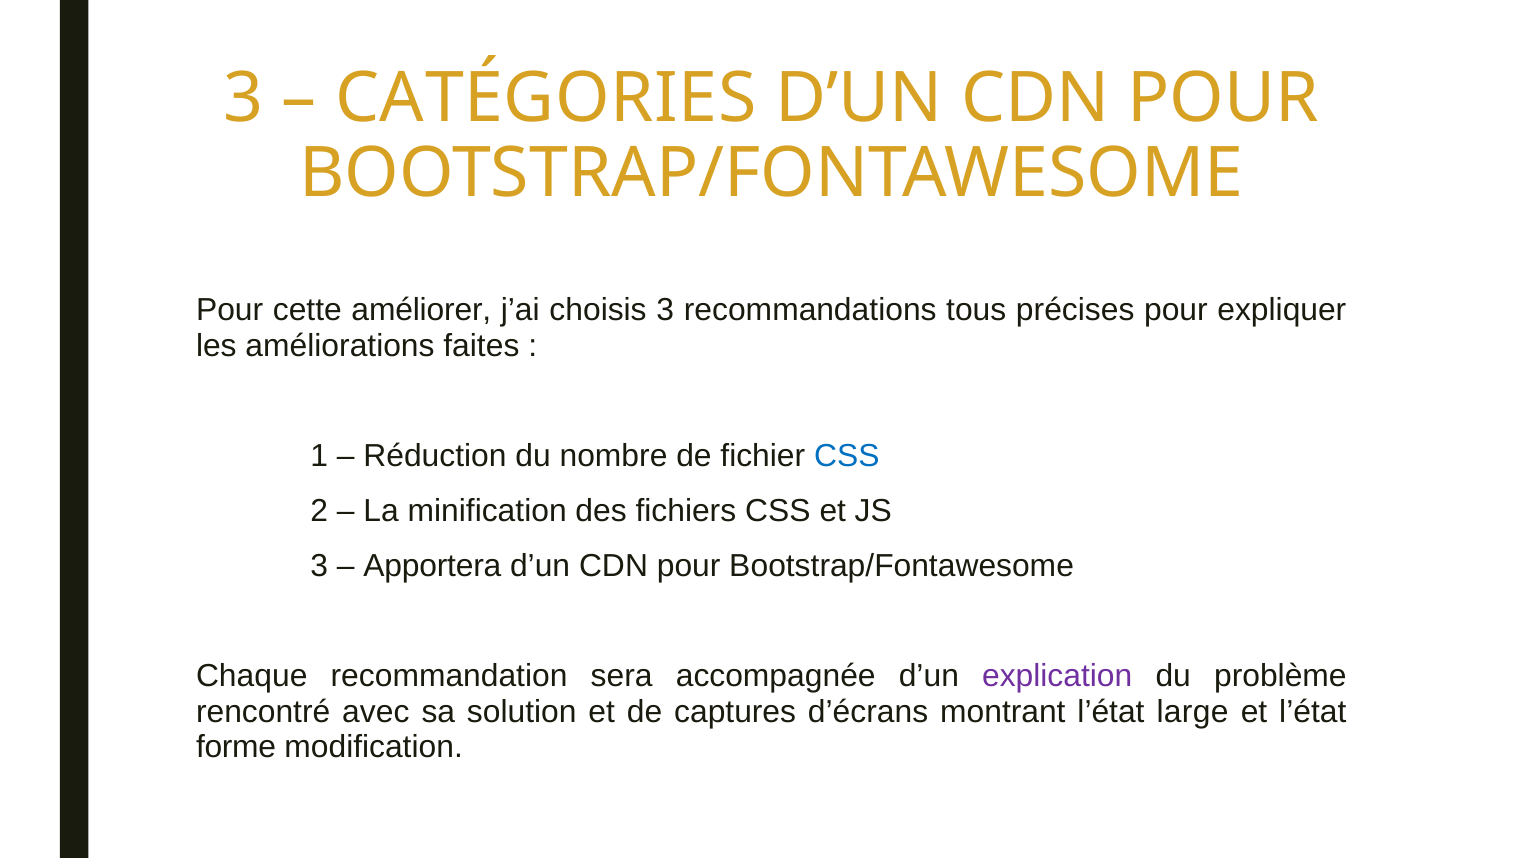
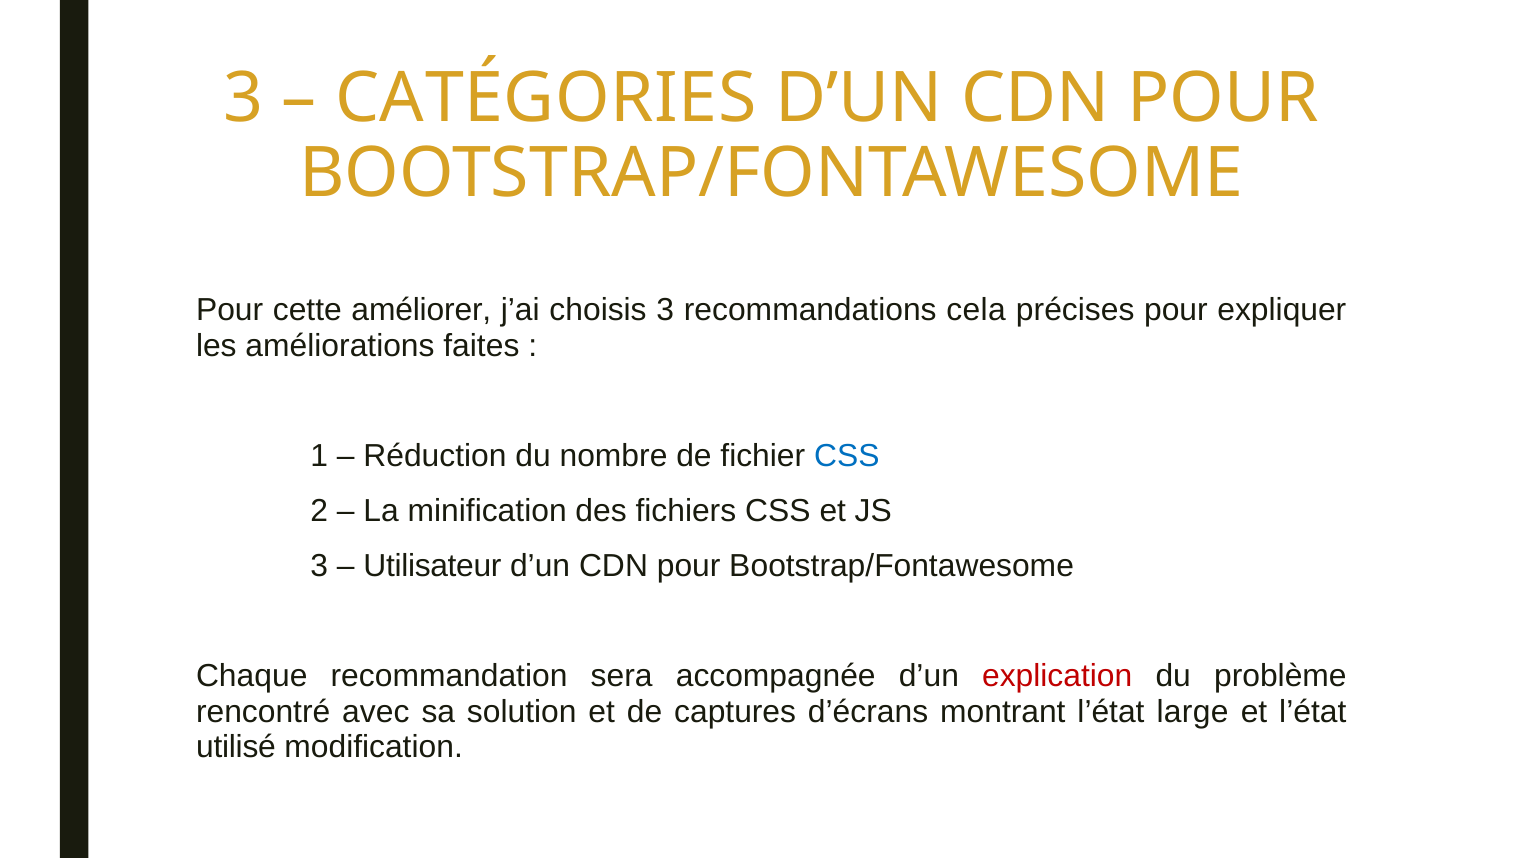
tous: tous -> cela (976, 310)
Apportera: Apportera -> Utilisateur (432, 566)
explication colour: purple -> red (1057, 675)
forme: forme -> utilisé (236, 747)
